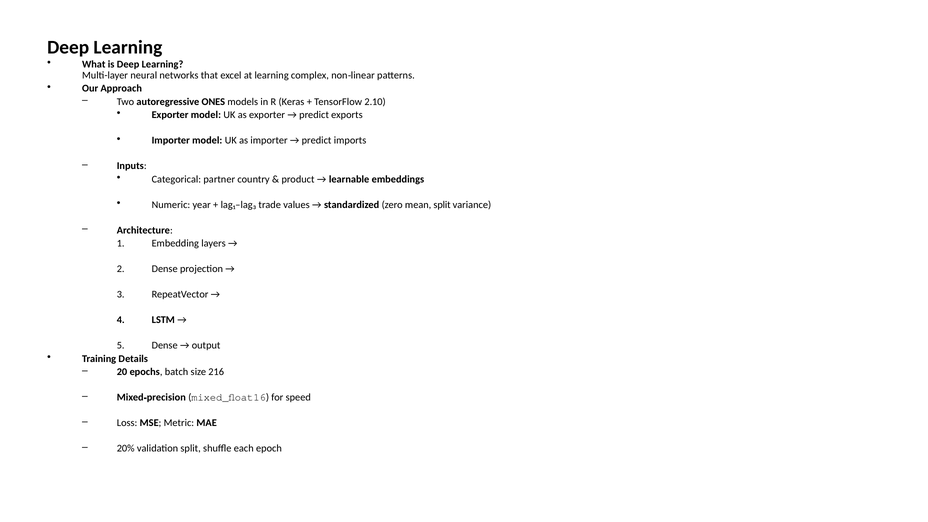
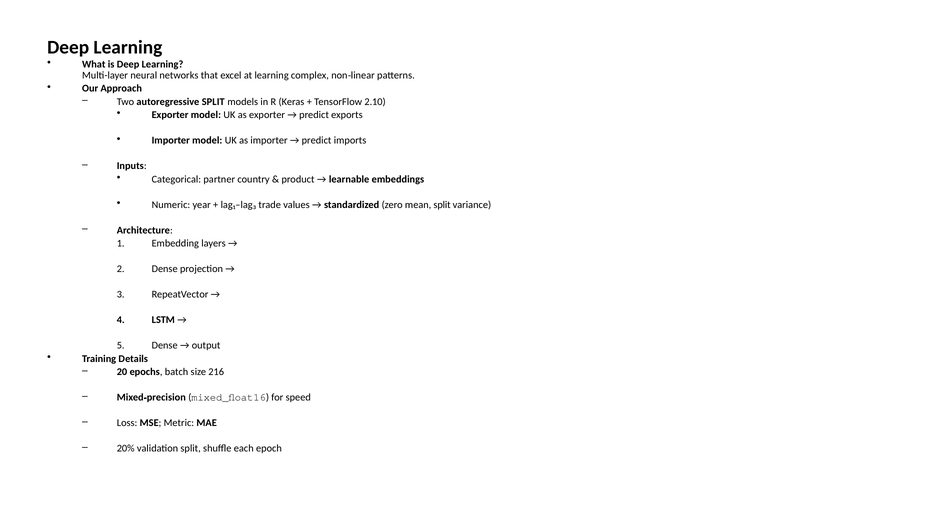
autoregressive ONES: ONES -> SPLIT (213, 102)
